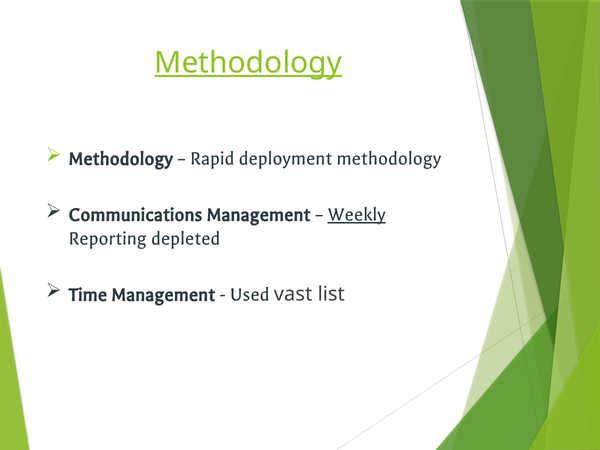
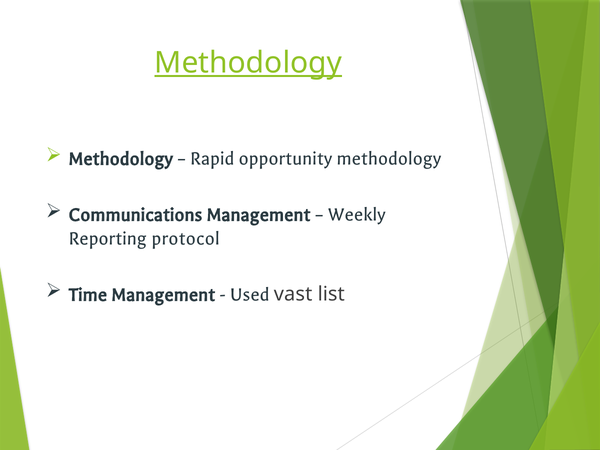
deployment: deployment -> opportunity (286, 158)
Weekly underline: present -> none (357, 214)
depleted: depleted -> protocol (186, 238)
